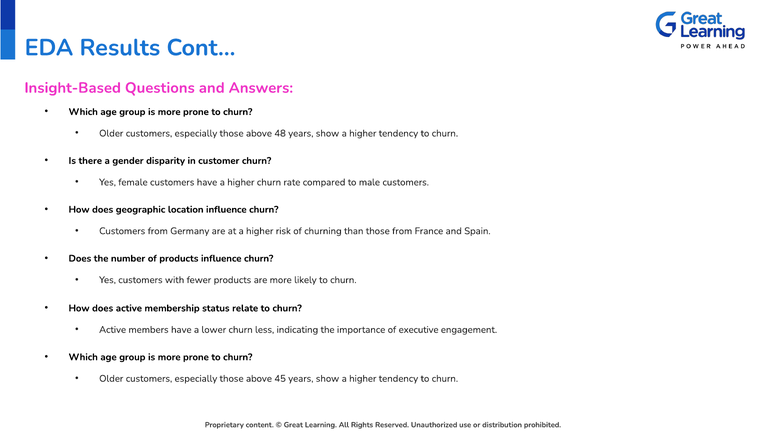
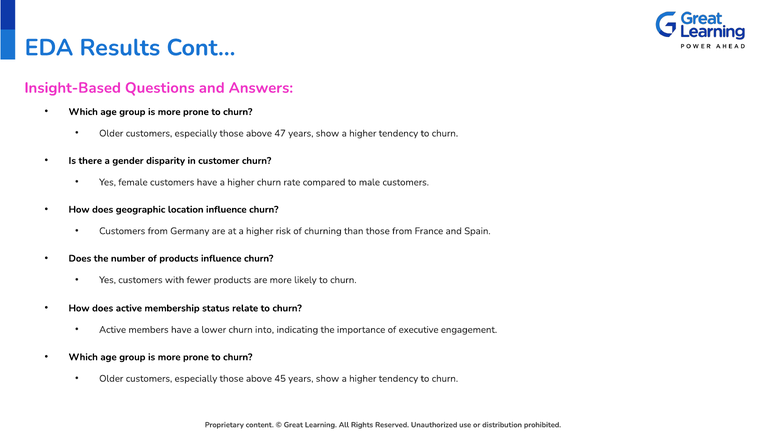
48: 48 -> 47 (280, 133)
less: less -> into (265, 329)
